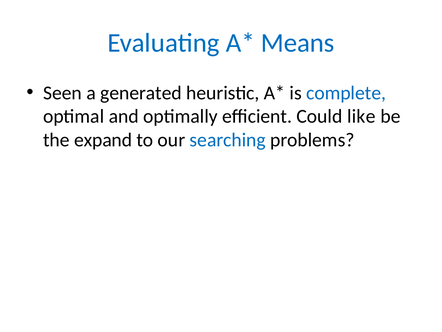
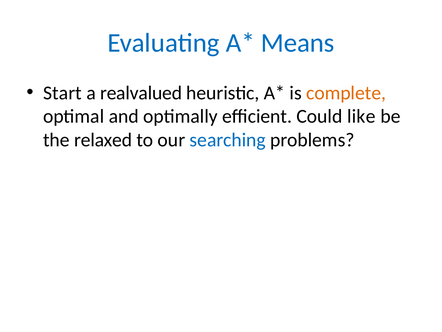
Seen: Seen -> Start (62, 93)
generated: generated -> realvalued (141, 93)
complete colour: blue -> orange (346, 93)
expand: expand -> relaxed (103, 140)
